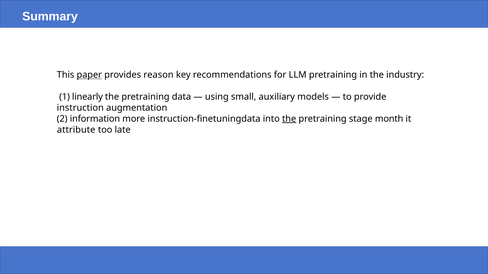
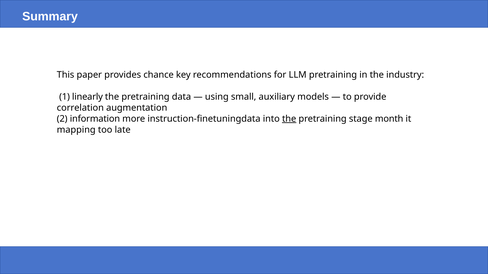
paper underline: present -> none (89, 75)
reason: reason -> chance (159, 75)
instruction: instruction -> correlation (80, 108)
attribute: attribute -> mapping (76, 130)
